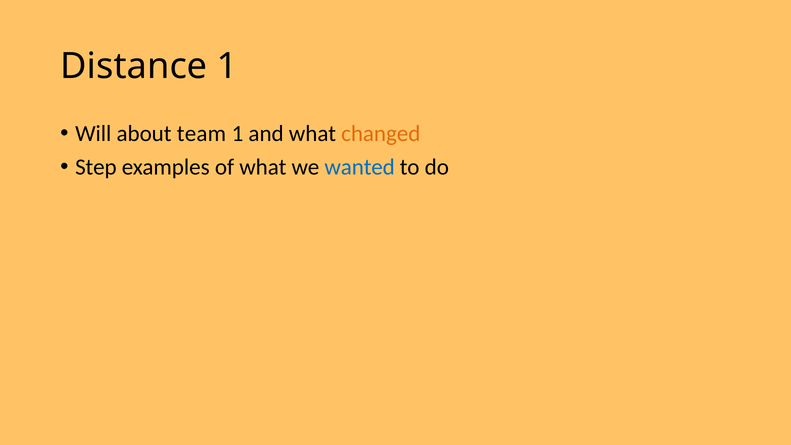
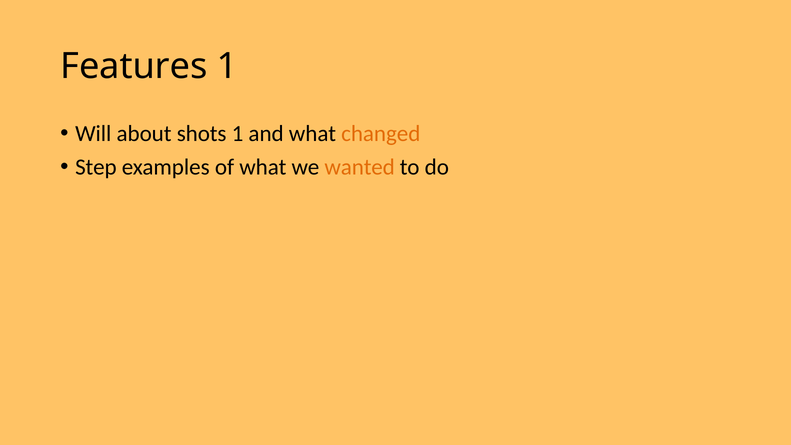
Distance: Distance -> Features (134, 66)
team: team -> shots (202, 134)
wanted colour: blue -> orange (360, 167)
